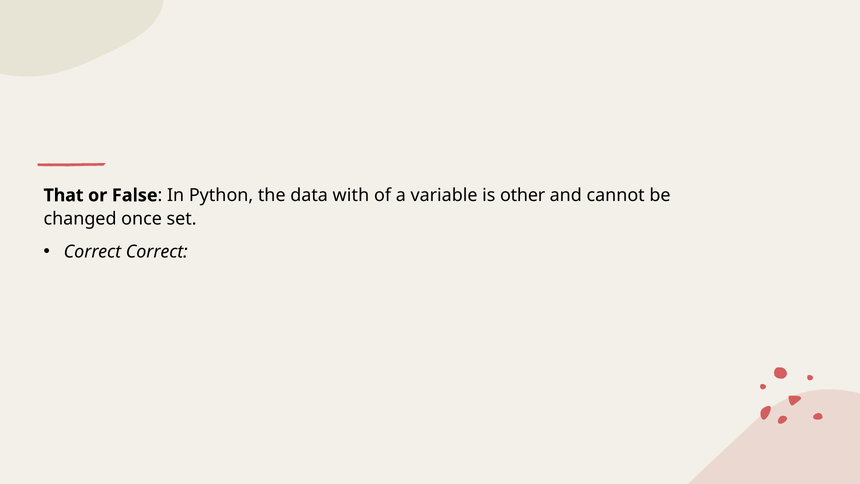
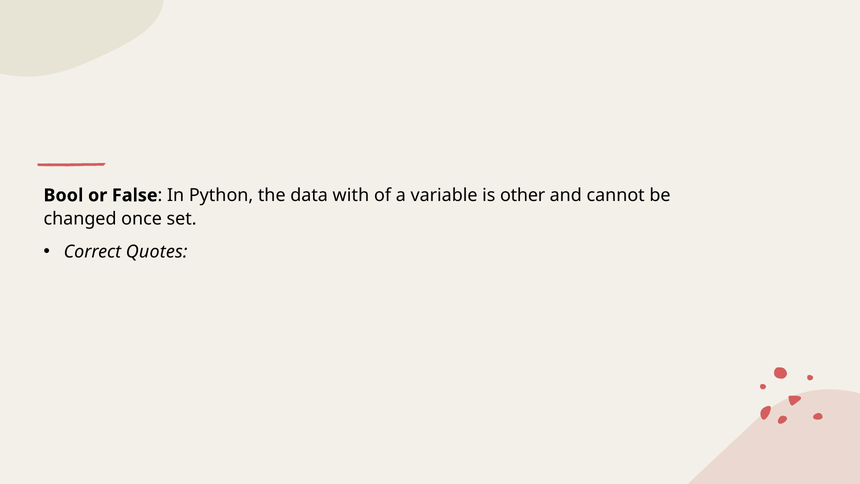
That: That -> Bool (63, 195)
Correct Correct: Correct -> Quotes (157, 252)
